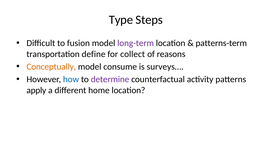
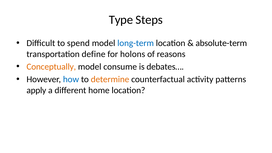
fusion: fusion -> spend (78, 43)
long-term colour: purple -> blue (136, 43)
patterns-term: patterns-term -> absolute-term (221, 43)
collect: collect -> holons (133, 54)
surveys…: surveys… -> debates… (165, 67)
determine colour: purple -> orange (110, 79)
